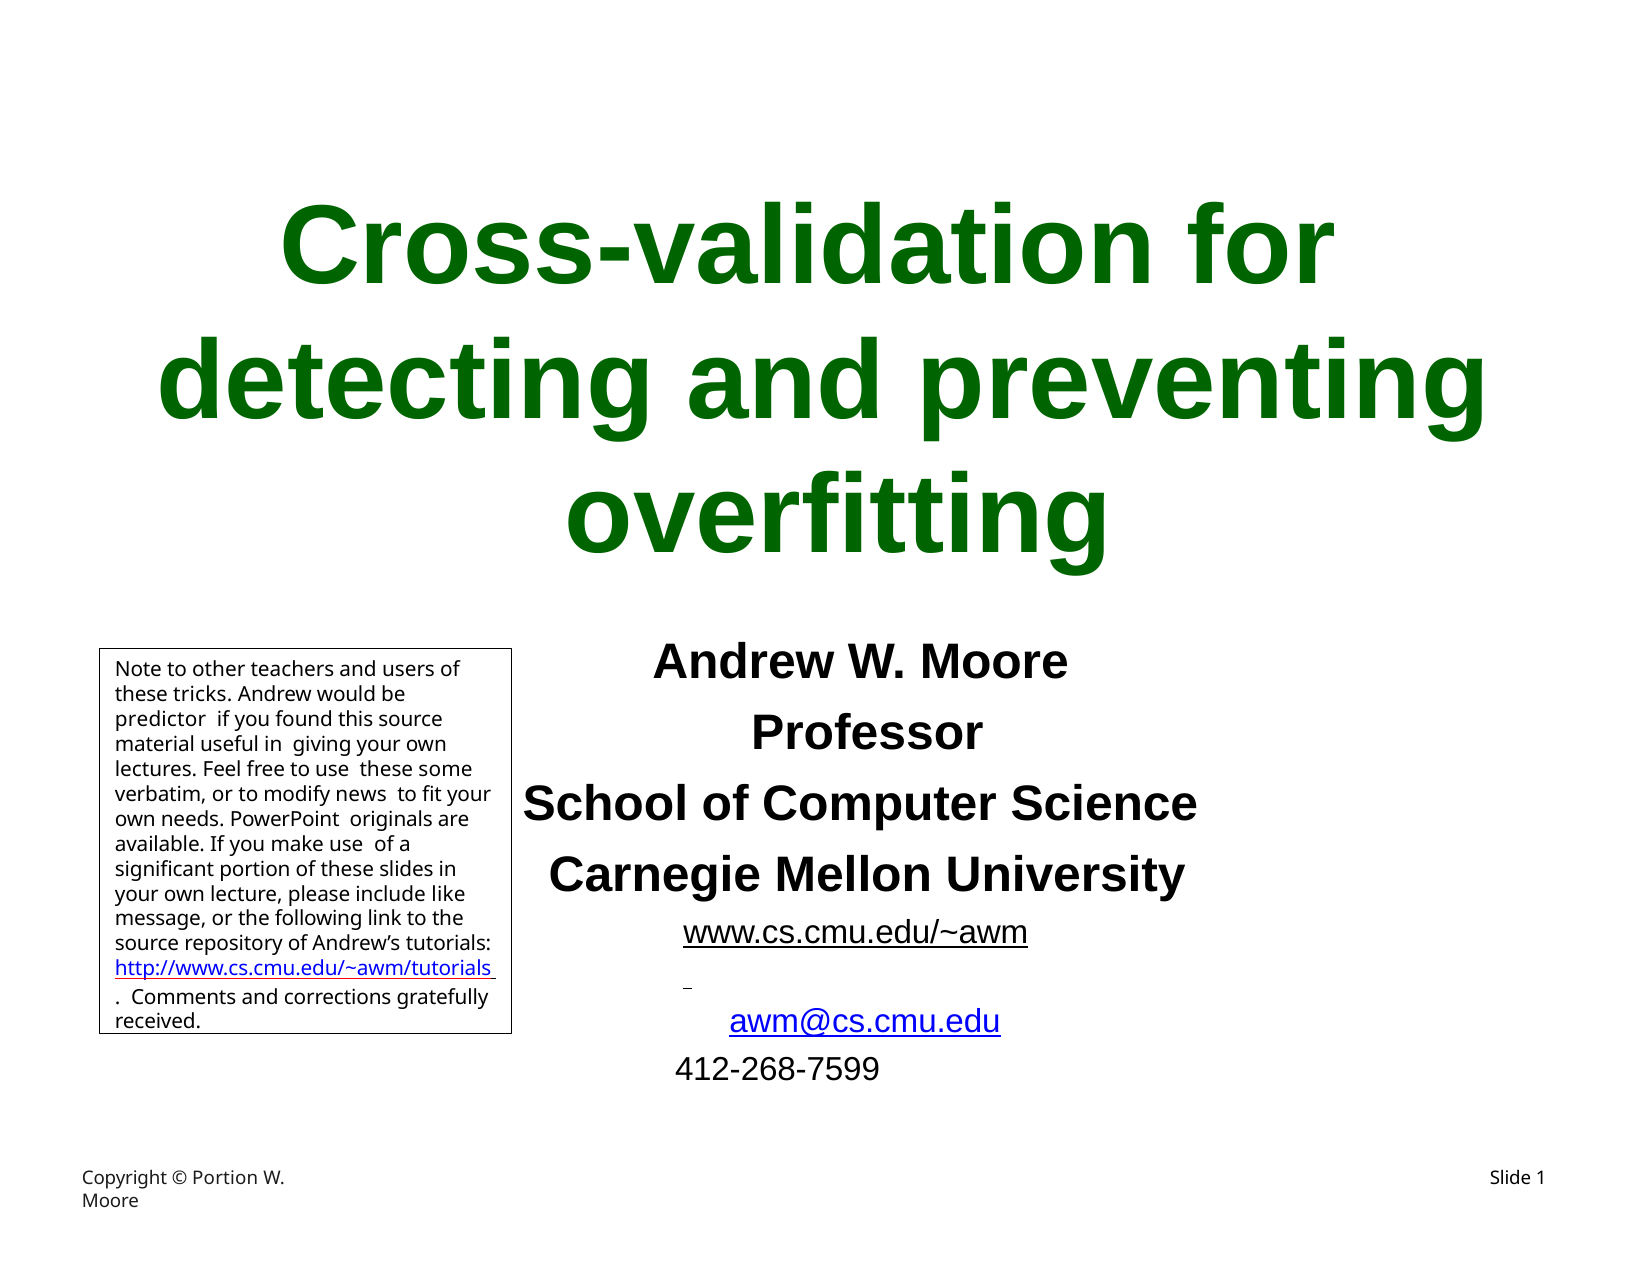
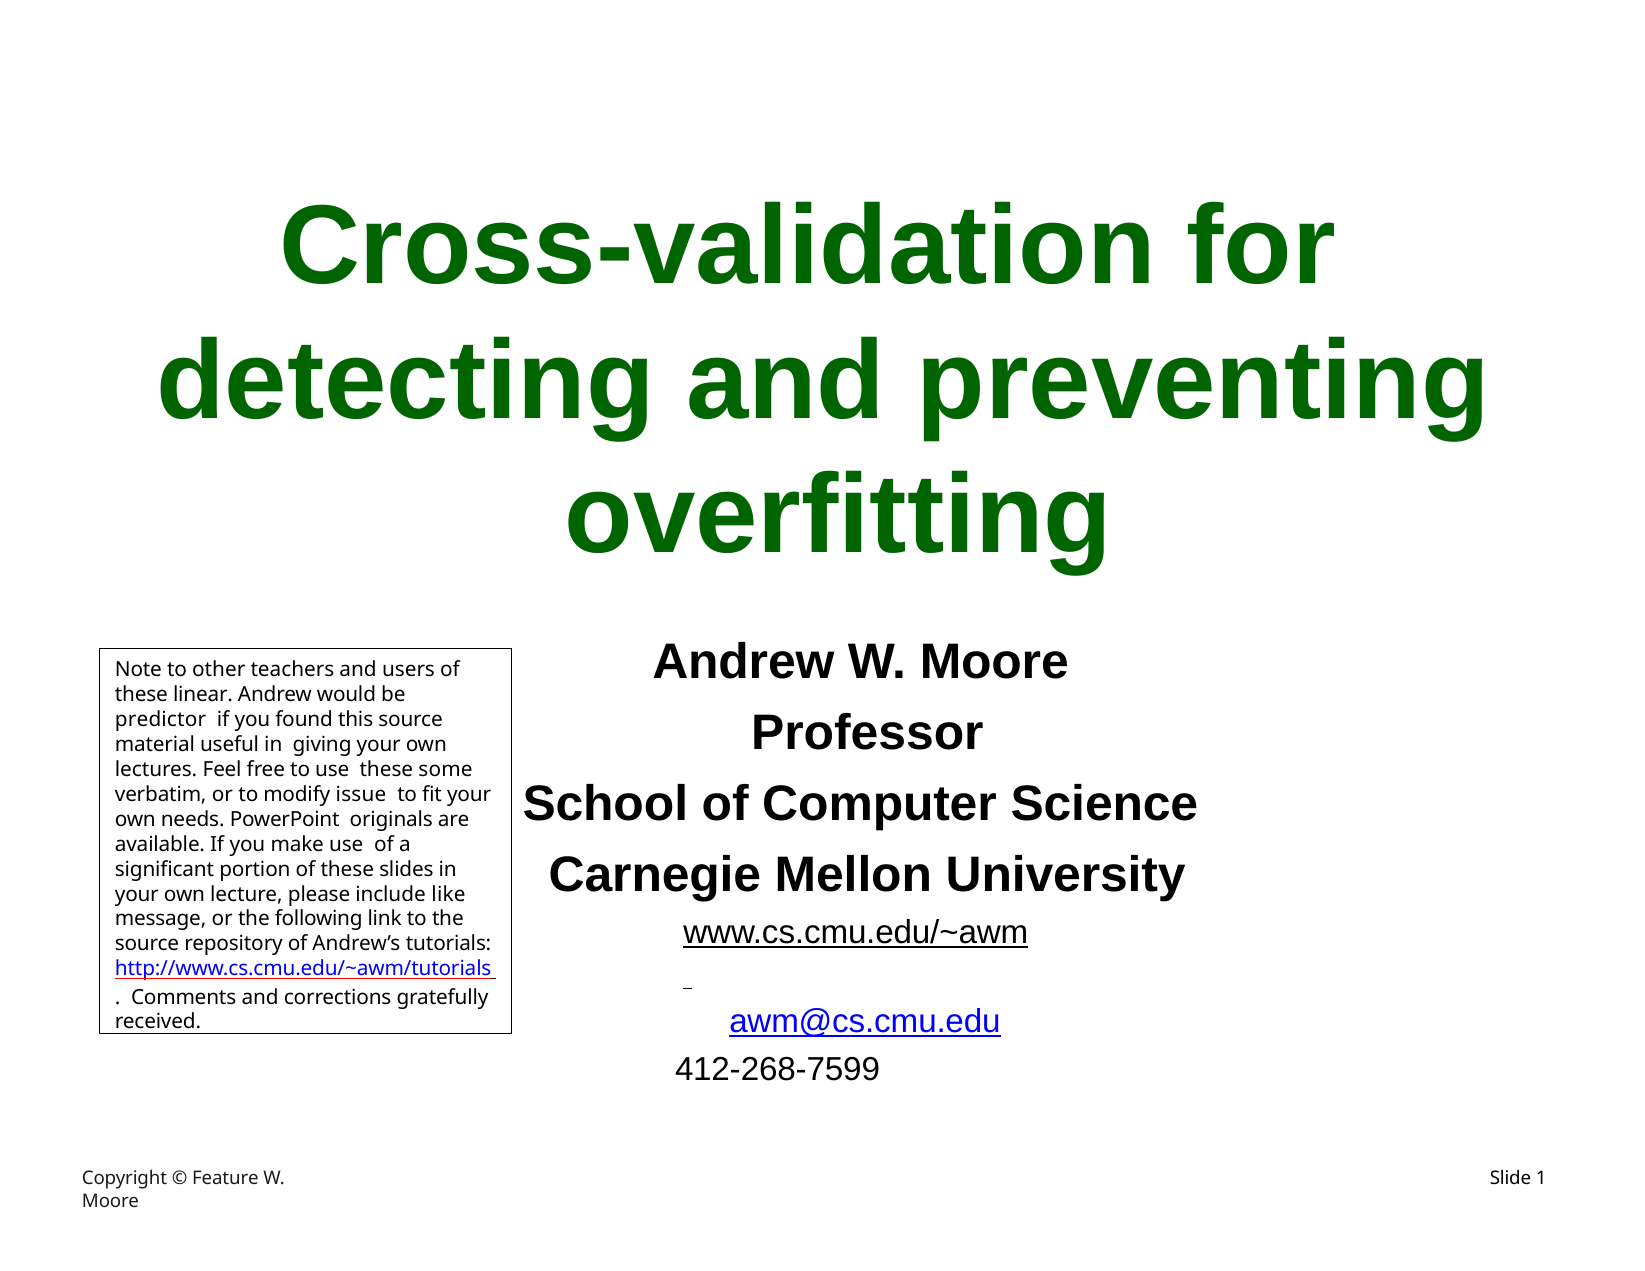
tricks: tricks -> linear (203, 695)
news: news -> issue (361, 794)
Portion: Portion -> Feature (225, 1179)
